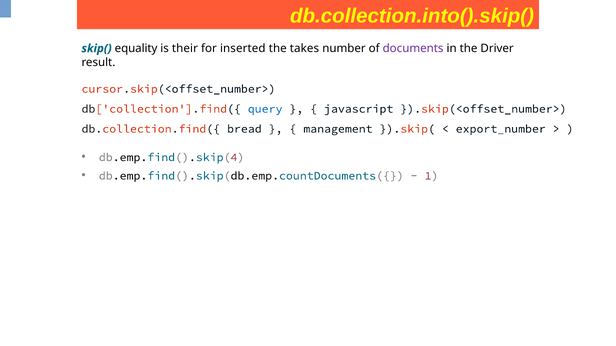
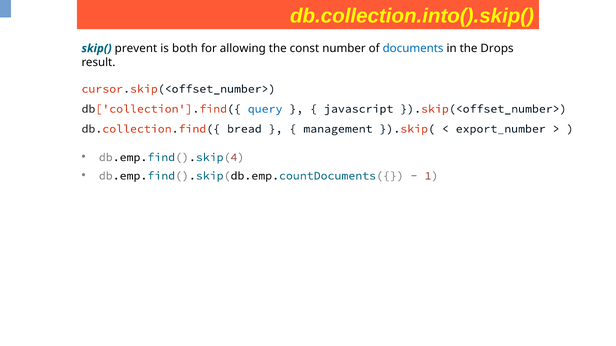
equality: equality -> prevent (136, 48)
their: their -> both (185, 48)
inserted: inserted -> allowing (243, 48)
takes: takes -> const (304, 48)
documents colour: purple -> blue (413, 48)
Driver: Driver -> Drops (497, 48)
